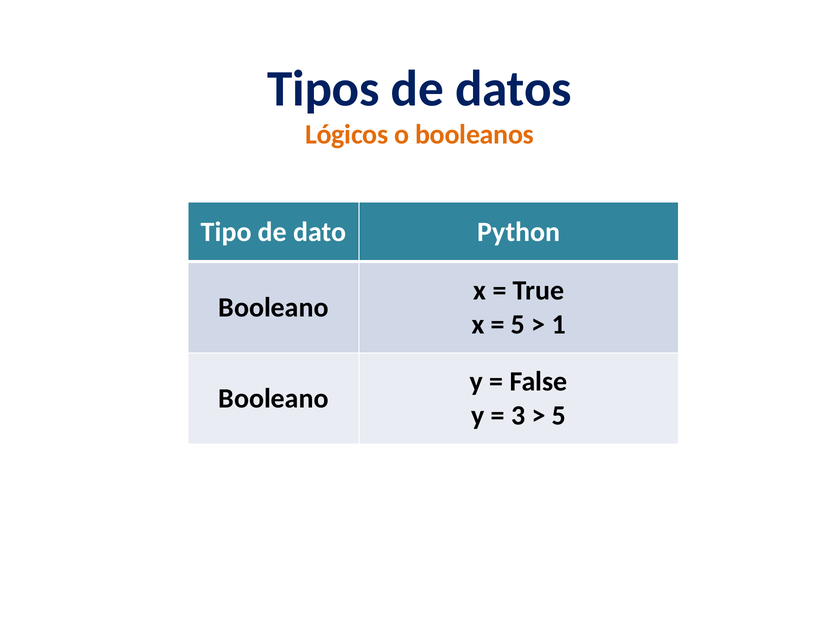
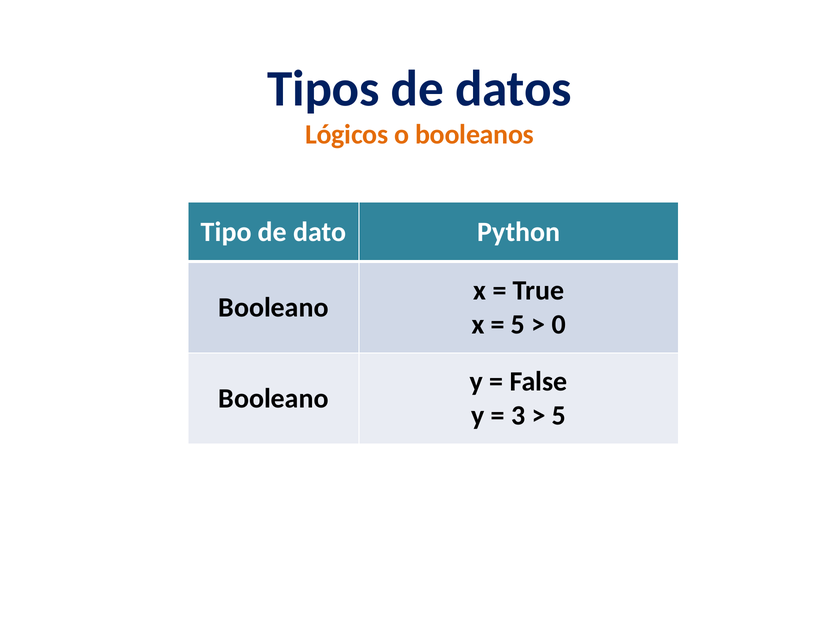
1: 1 -> 0 (559, 325)
